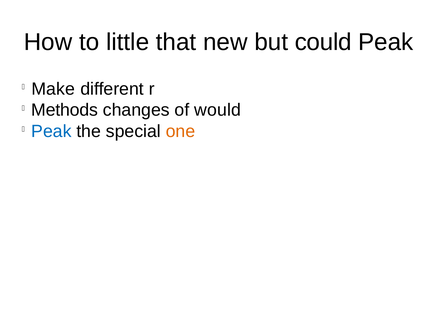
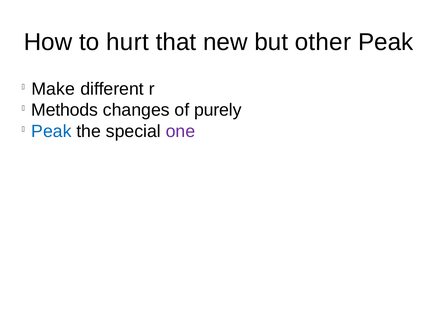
little: little -> hurt (127, 42)
could: could -> other (323, 42)
would: would -> purely (218, 110)
one colour: orange -> purple (181, 131)
